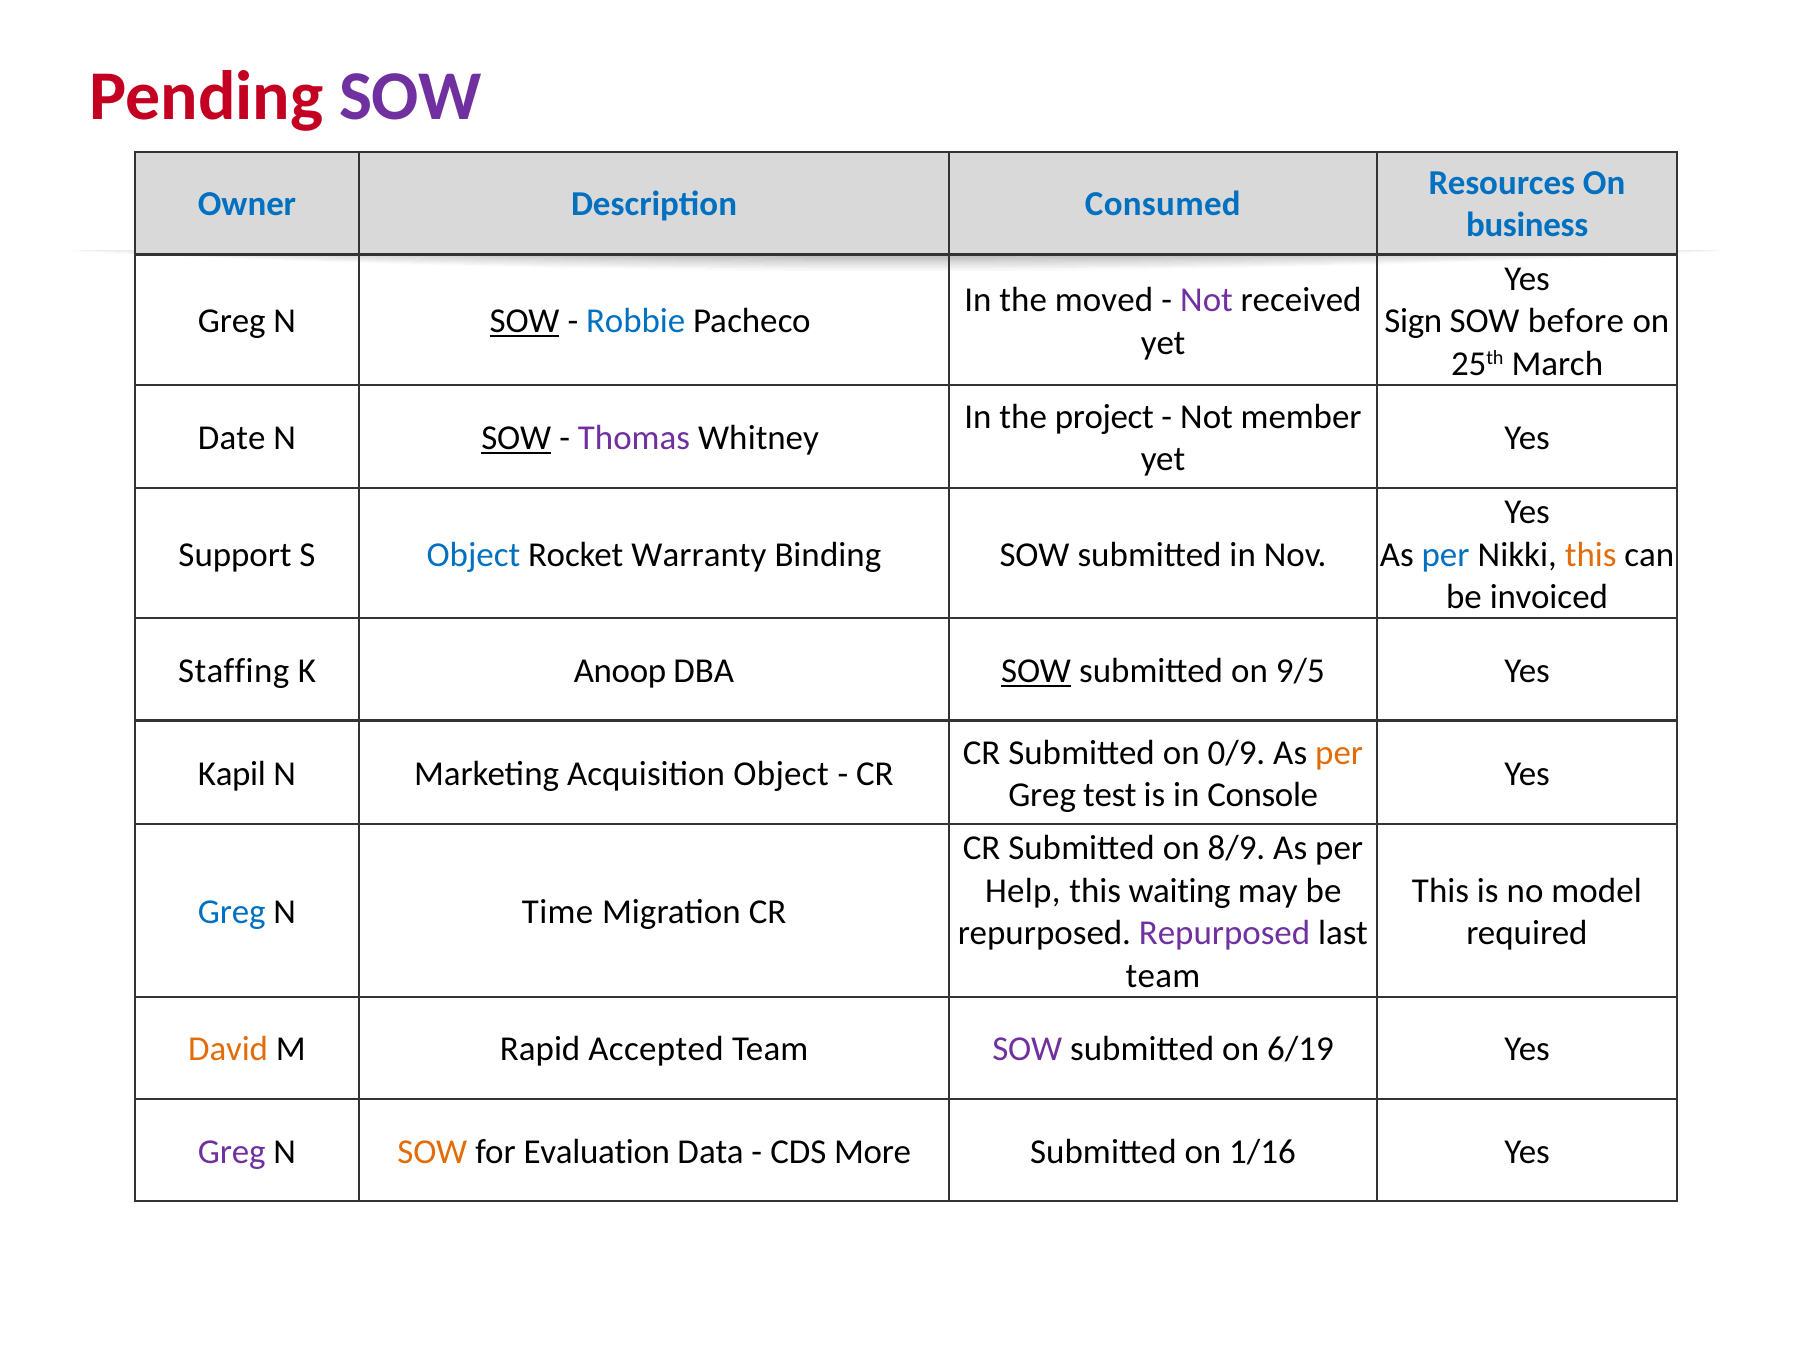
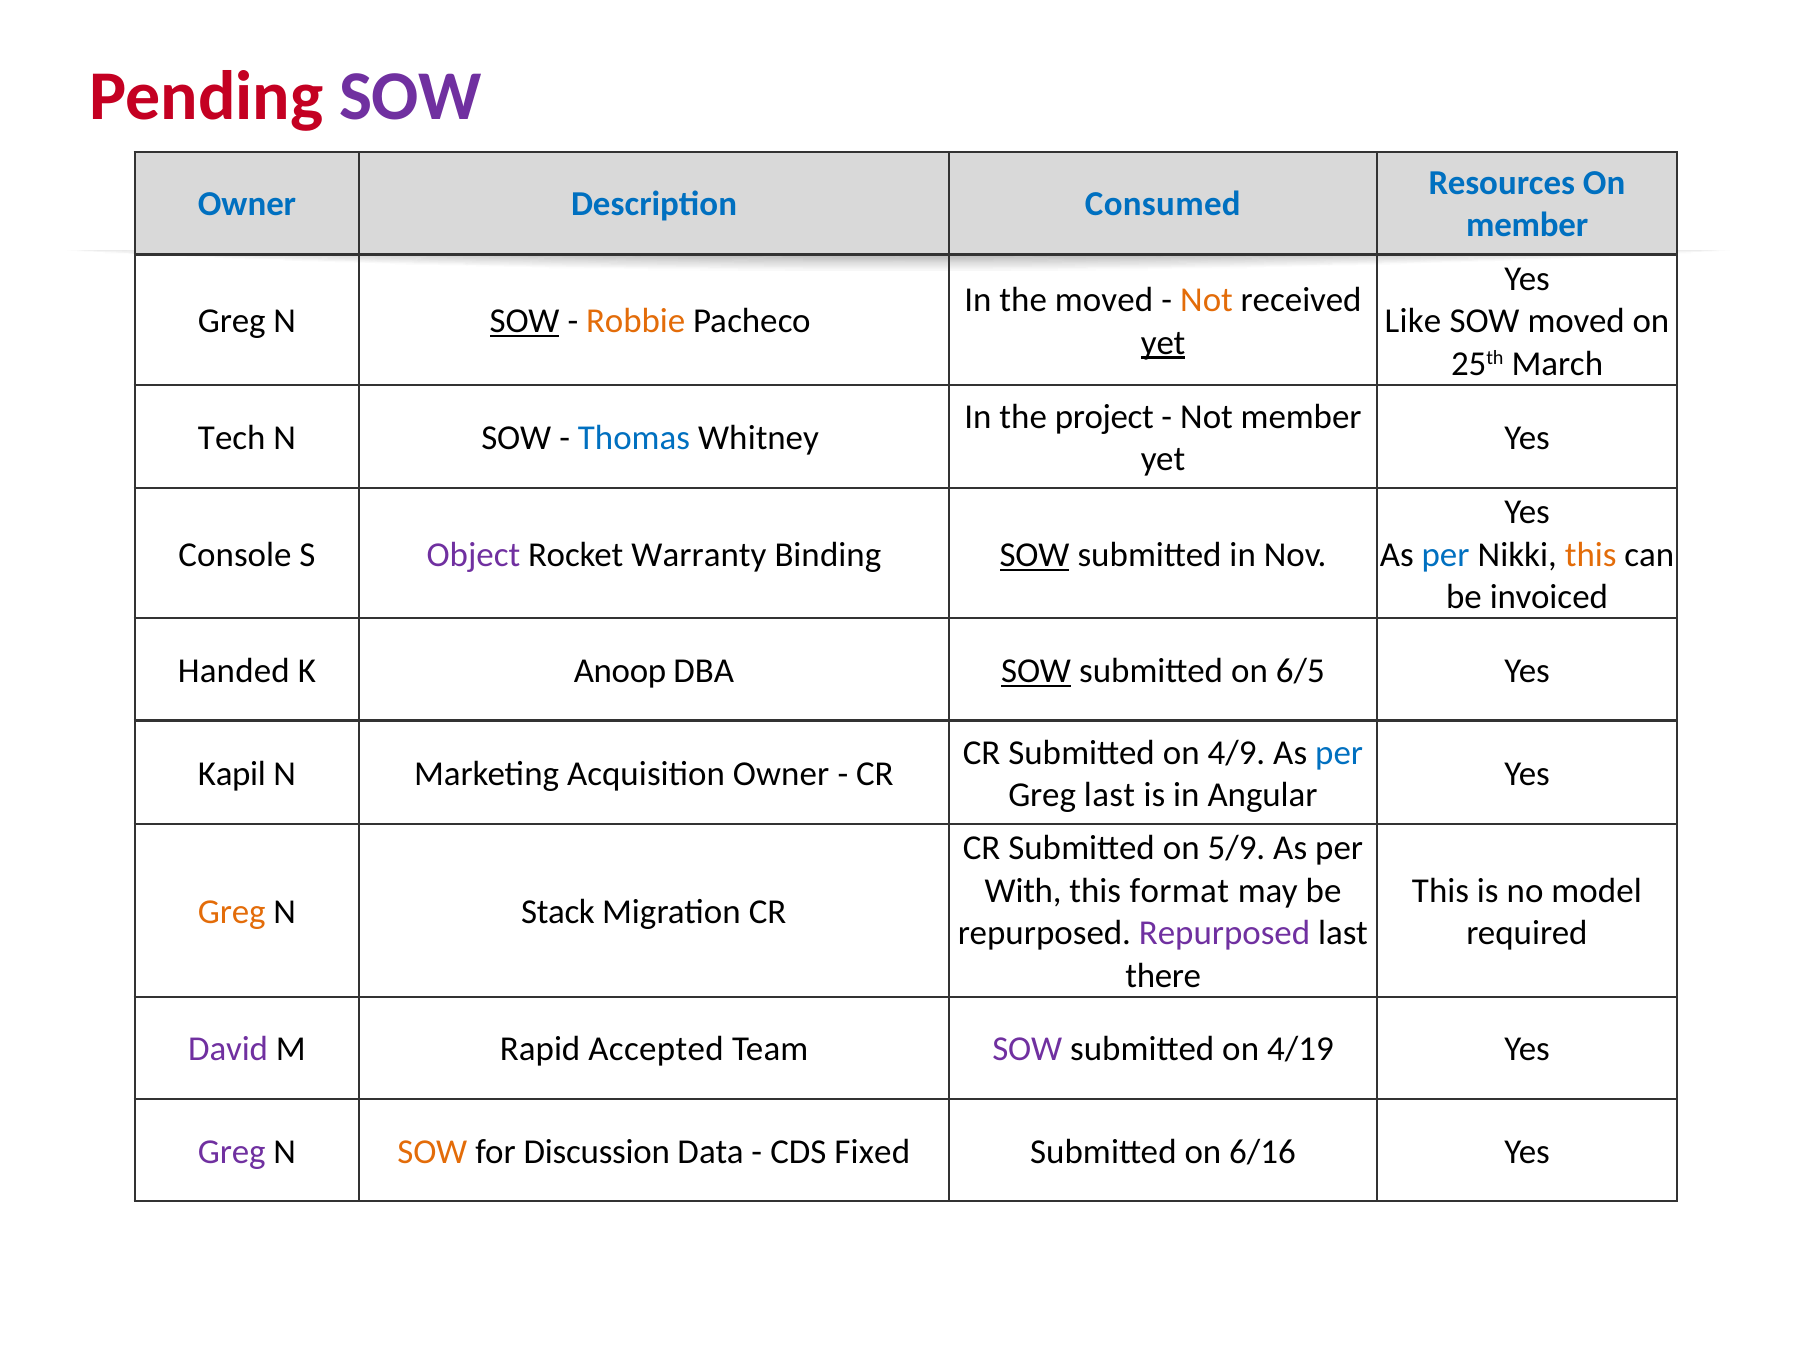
business: business -> member (1527, 225)
Not colour: purple -> orange (1207, 300)
Robbie colour: blue -> orange (636, 321)
Sign: Sign -> Like (1413, 321)
SOW before: before -> moved (1576, 321)
yet underline: none -> present (1163, 343)
Date: Date -> Tech (232, 438)
SOW underline: present -> none (516, 438)
Thomas colour: purple -> blue (634, 438)
Support: Support -> Console (235, 555)
Object colour: blue -> purple (473, 555)
SOW underline: none -> present (1035, 555)
Staffing: Staffing -> Handed (234, 671)
9/5: 9/5 -> 6/5 (1300, 671)
0/9: 0/9 -> 4/9 (1236, 753)
per colour: orange -> blue (1339, 753)
Acquisition Object: Object -> Owner (781, 774)
Greg test: test -> last (1110, 796)
Console: Console -> Angular (1263, 796)
8/9: 8/9 -> 5/9 (1236, 849)
Help: Help -> With (1023, 891)
waiting: waiting -> format (1179, 891)
Greg colour: blue -> orange (232, 913)
Time: Time -> Stack (558, 913)
team: team -> there (1163, 976)
David colour: orange -> purple (228, 1050)
6/19: 6/19 -> 4/19 (1300, 1050)
Evaluation: Evaluation -> Discussion (597, 1152)
More: More -> Fixed (872, 1152)
1/16: 1/16 -> 6/16 (1263, 1152)
